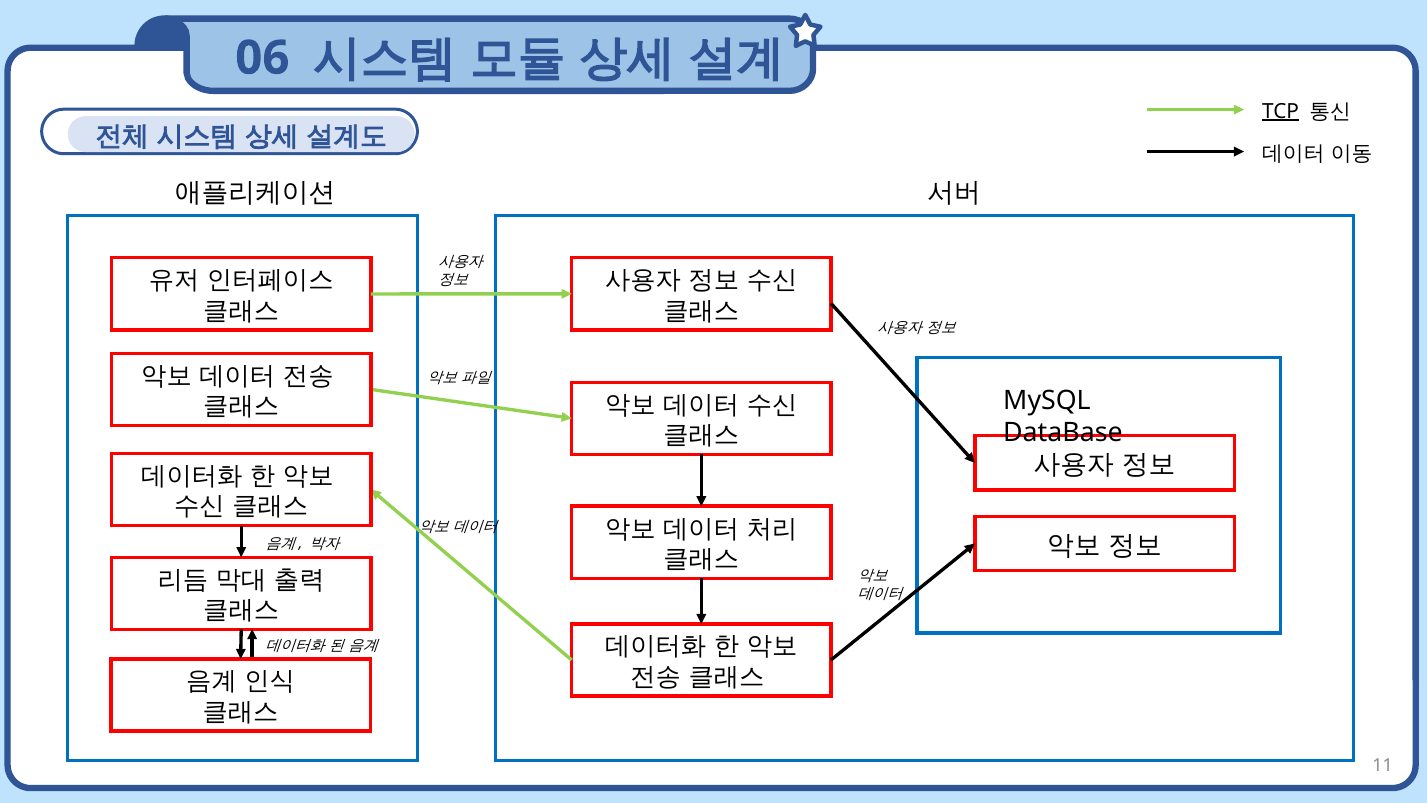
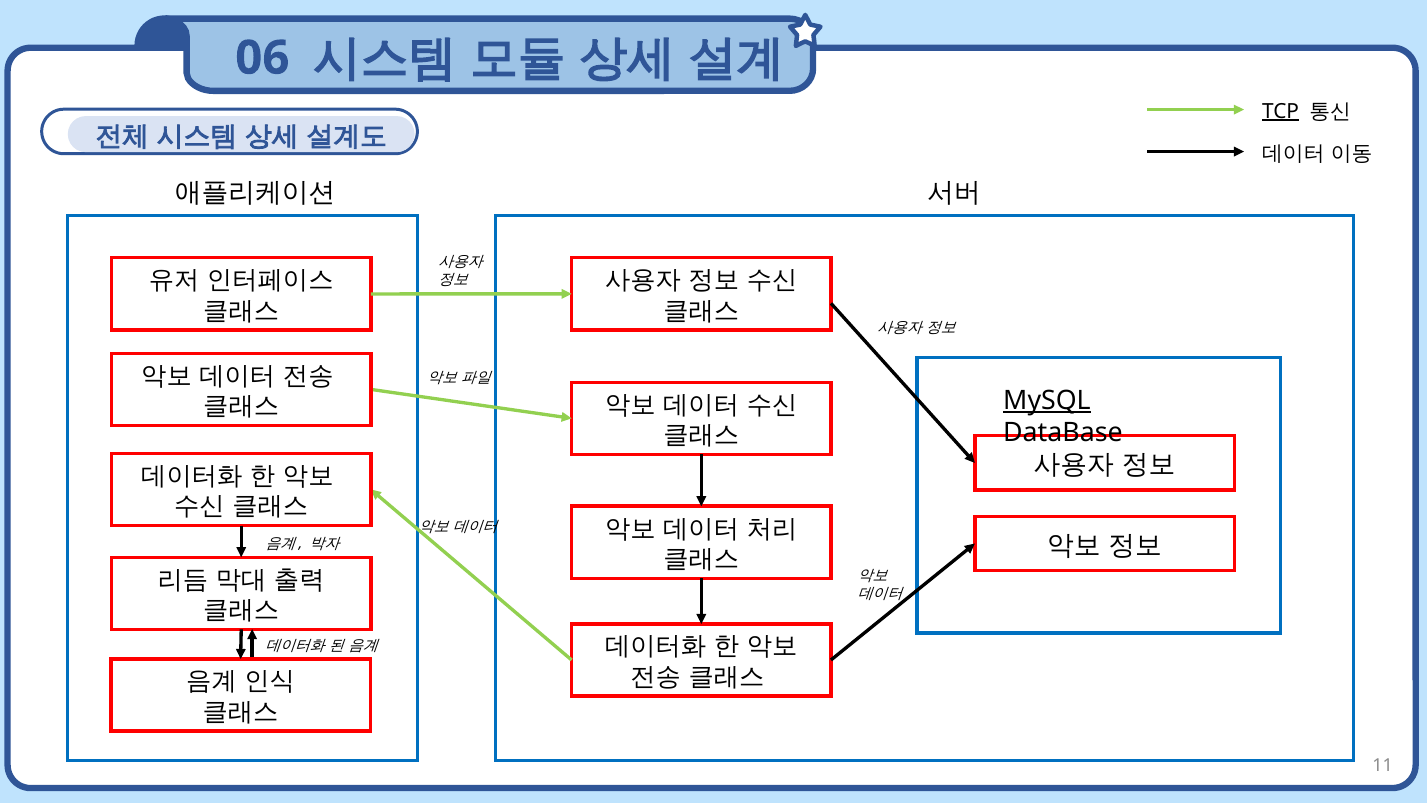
MySQL underline: none -> present (1047, 400)
